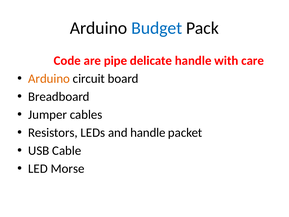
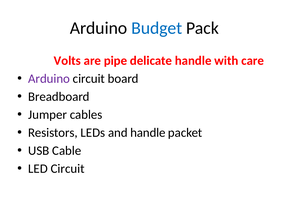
Code: Code -> Volts (67, 61)
Arduino colour: orange -> purple (49, 79)
LED Morse: Morse -> Circuit (68, 169)
